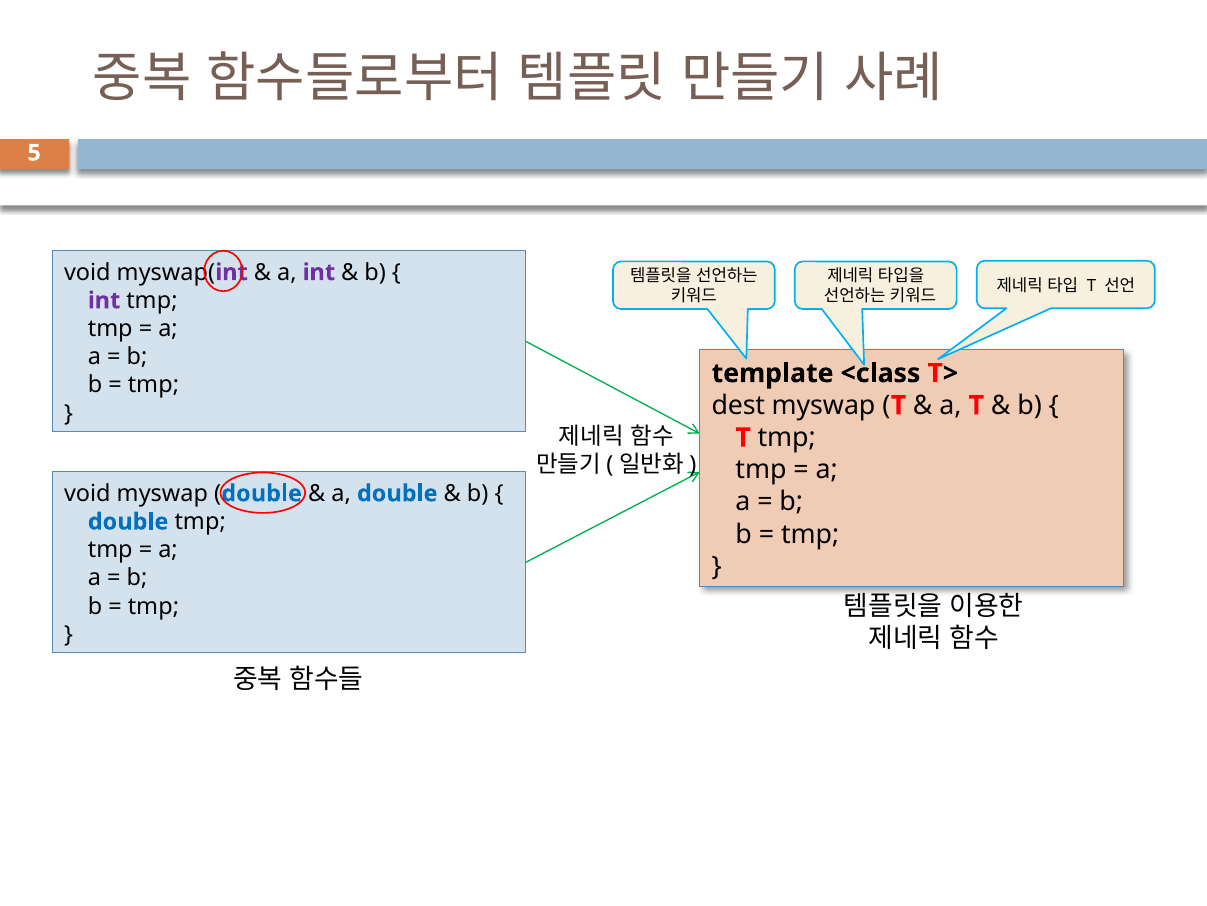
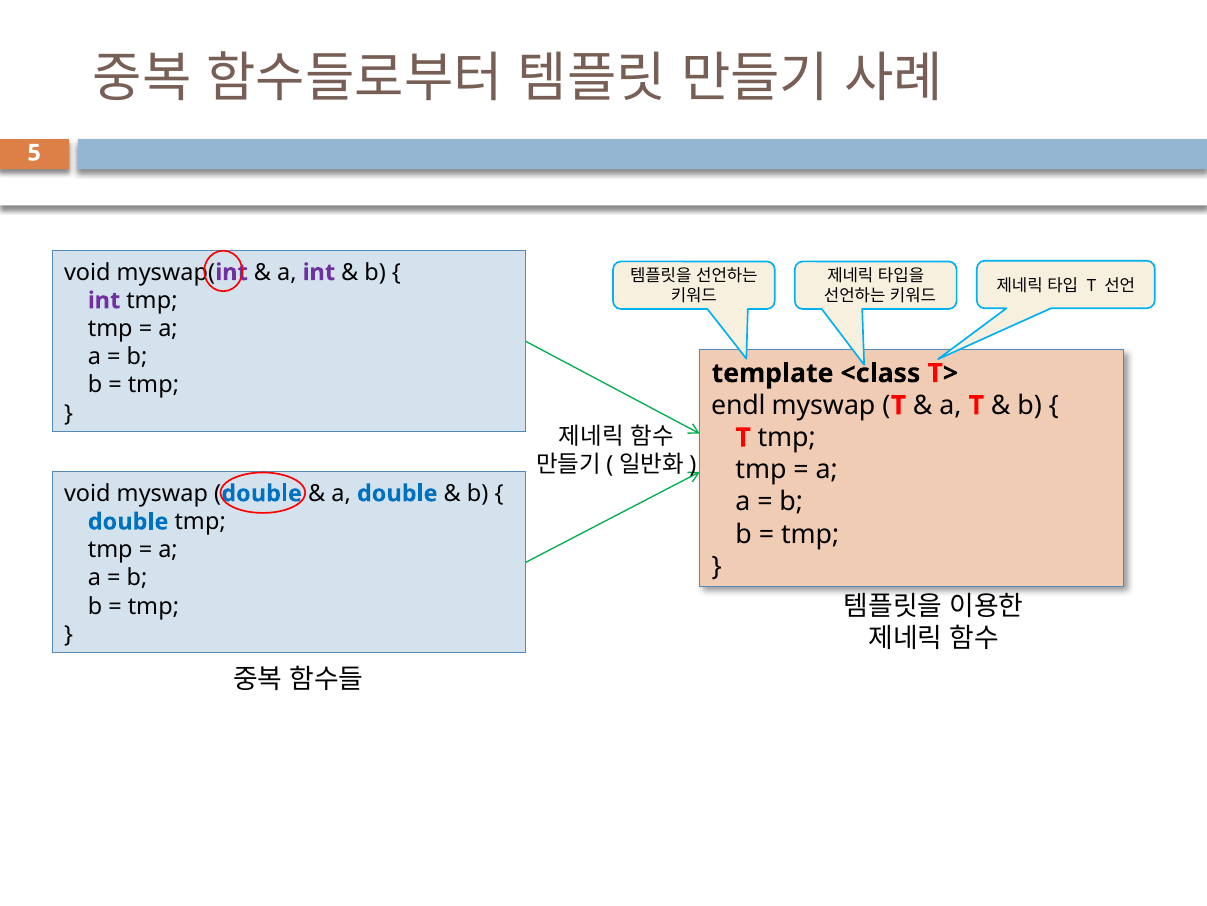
dest: dest -> endl (738, 405)
